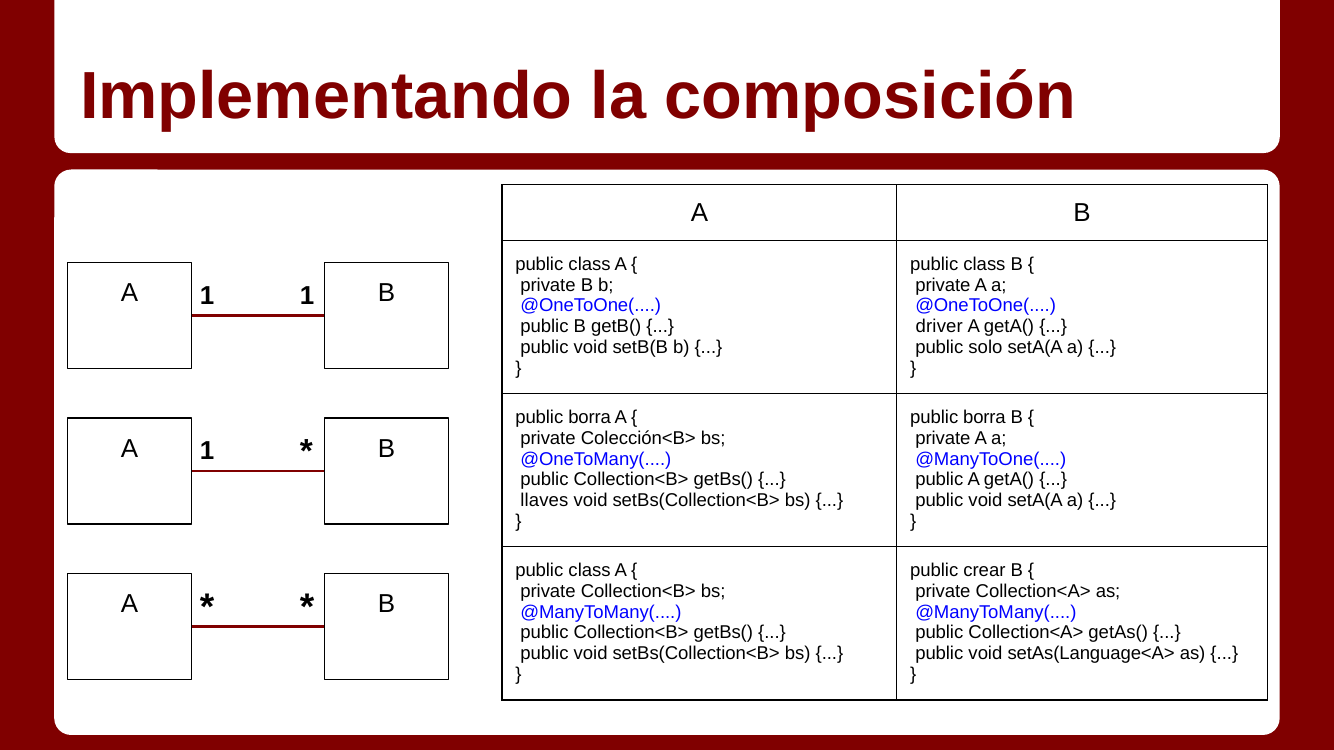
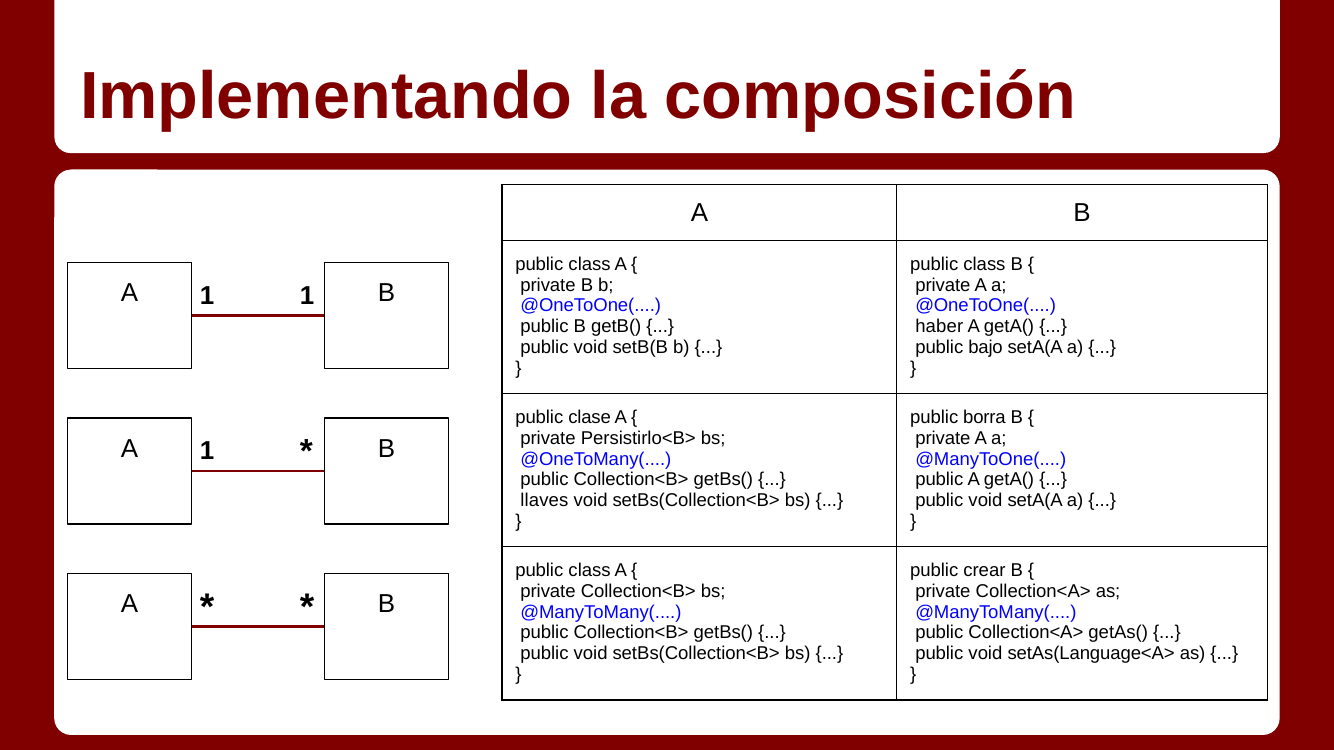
driver: driver -> haber (939, 327)
solo: solo -> bajo (986, 347)
borra: borra -> clase (590, 418)
Colección<B>: Colección<B> -> Persistirlo<B> (638, 439)
